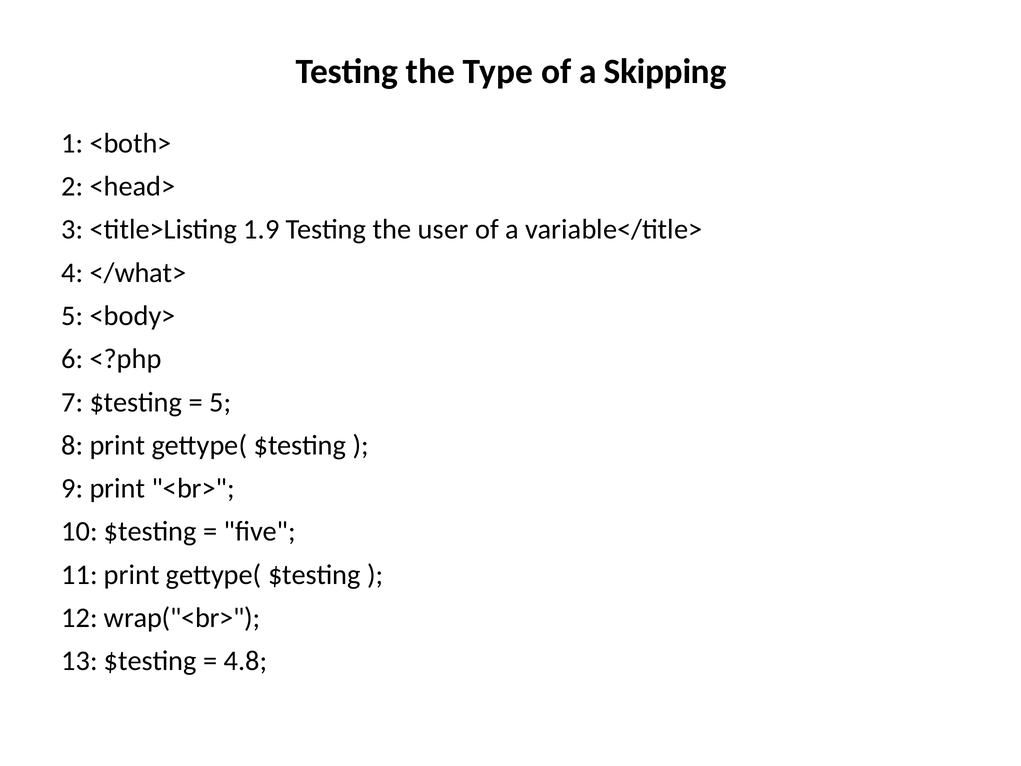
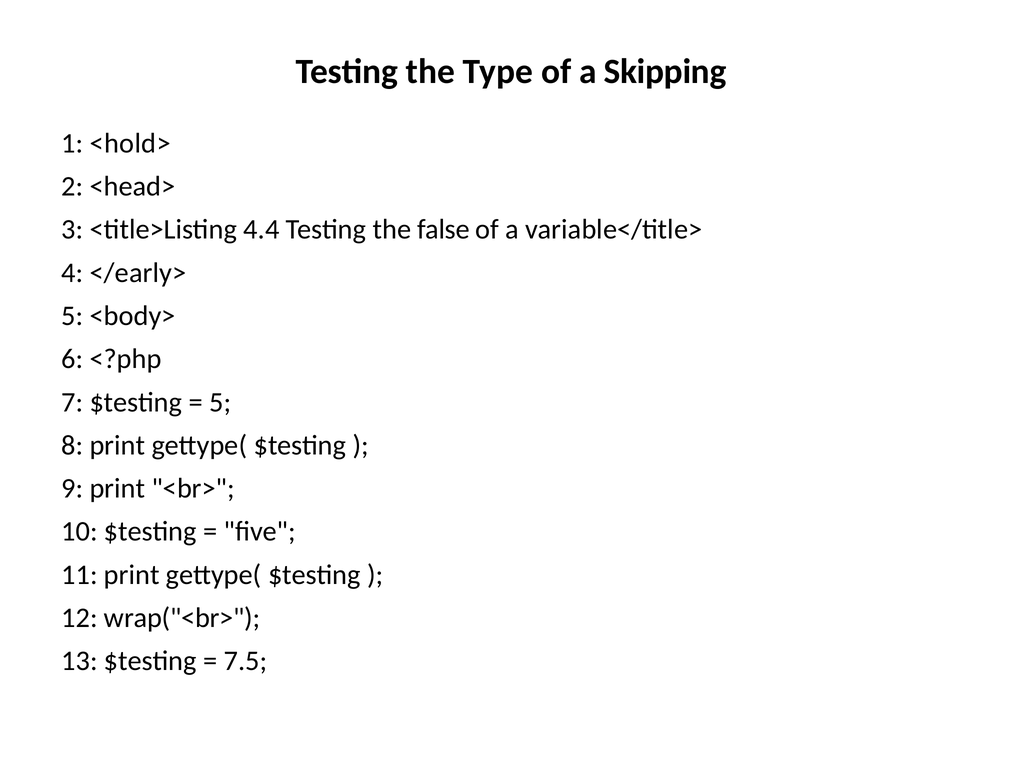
<both>: <both> -> <hold> (130, 143)
1.9: 1.9 -> 4.4 (261, 229)
user: user -> false (443, 229)
</what>: </what> -> </early> (138, 273)
4.8: 4.8 -> 7.5 (245, 661)
